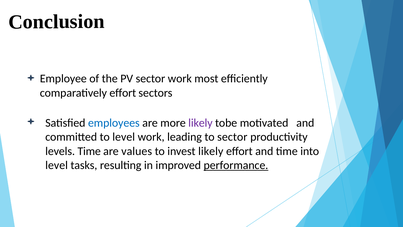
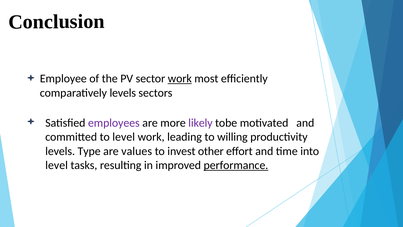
work underline: none -> present (180, 79)
comparatively effort: effort -> levels (123, 93)
employees colour: blue -> purple (114, 123)
to sector: sector -> willing (232, 137)
levels Time: Time -> Type (89, 151)
invest likely: likely -> other (211, 151)
